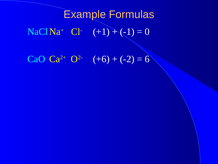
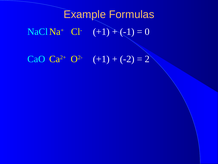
O2- +6: +6 -> +1 (101, 59)
6: 6 -> 2 (147, 59)
